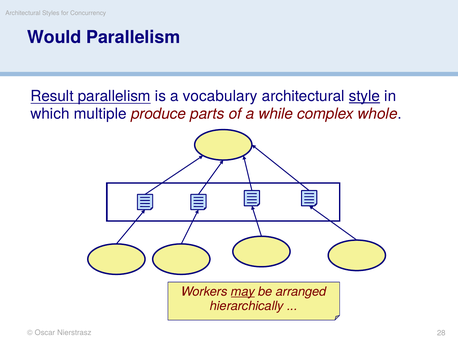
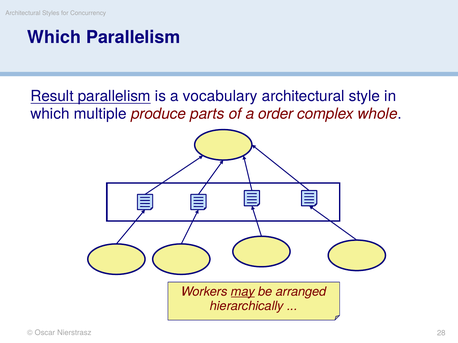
Would: Would -> Which (54, 37)
style underline: present -> none (364, 96)
while: while -> order (276, 114)
